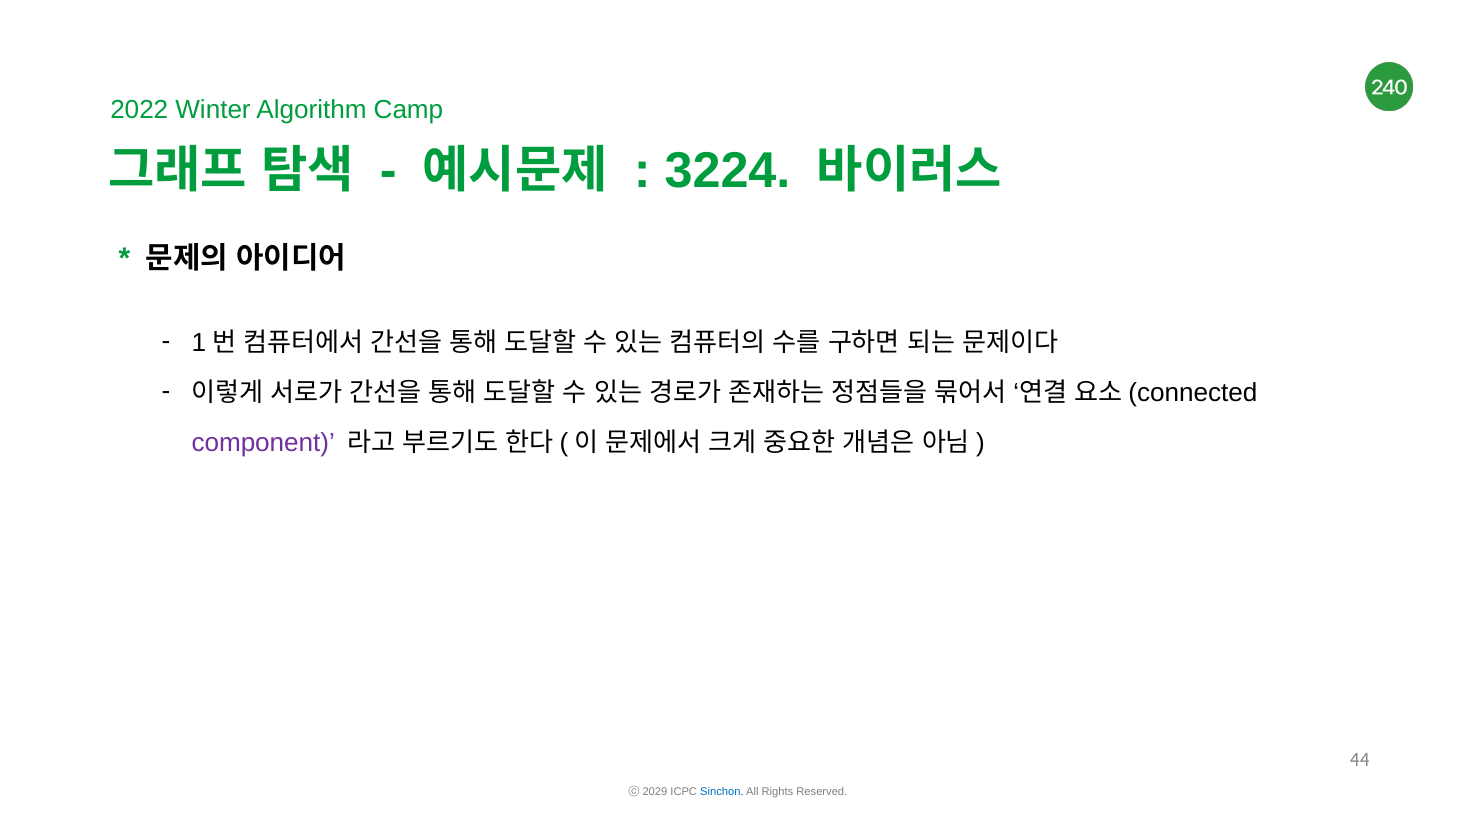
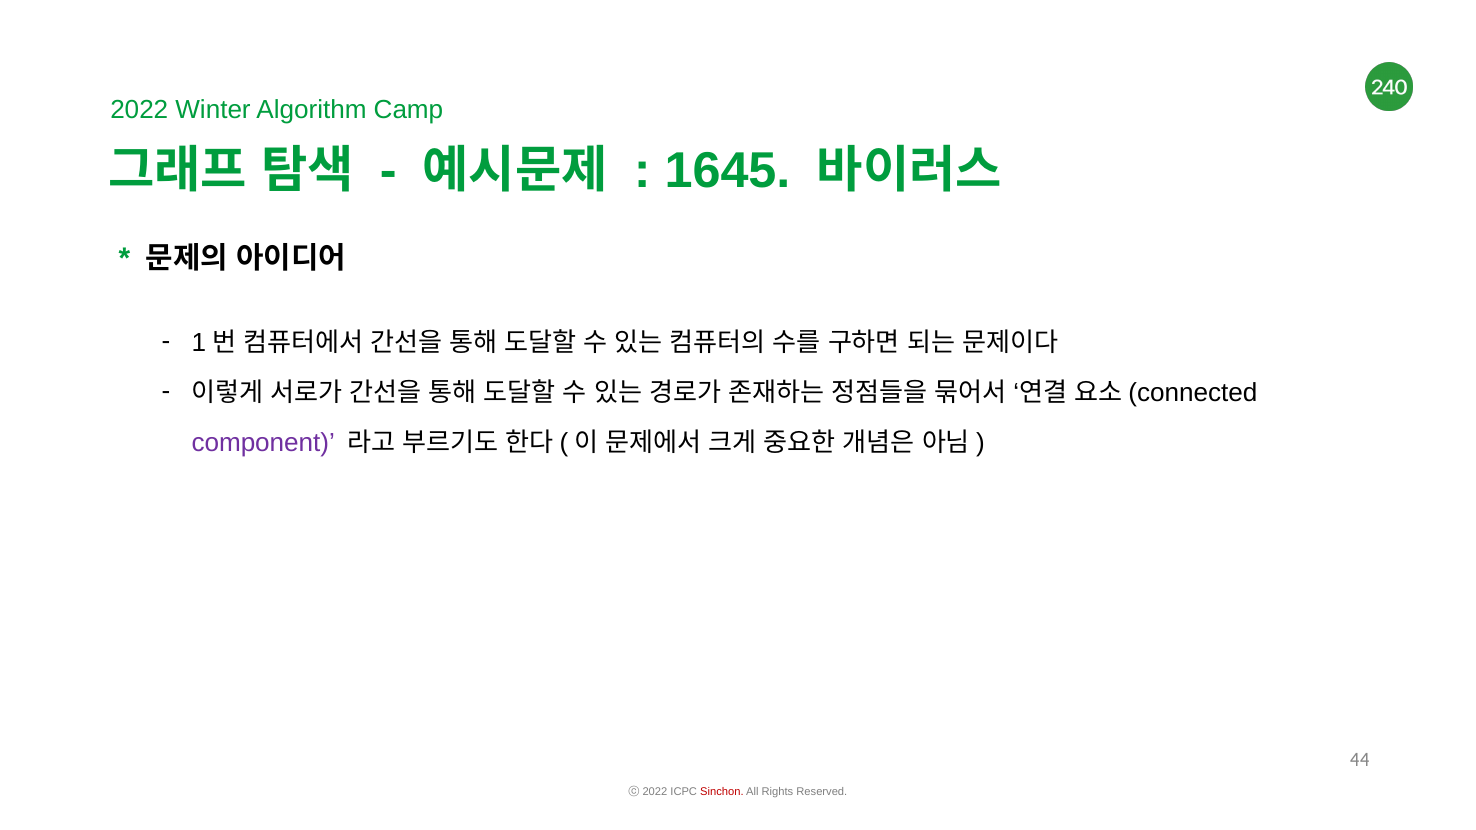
3224: 3224 -> 1645 (727, 171)
2029: 2029 -> 2022 (655, 792)
Sinchon colour: blue -> red (722, 792)
